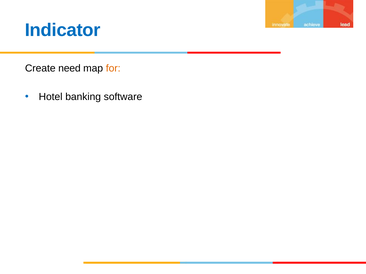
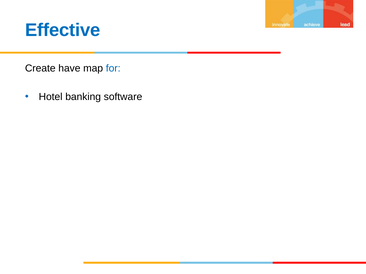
Indicator: Indicator -> Effective (63, 30)
need: need -> have (69, 68)
for colour: orange -> blue (113, 68)
